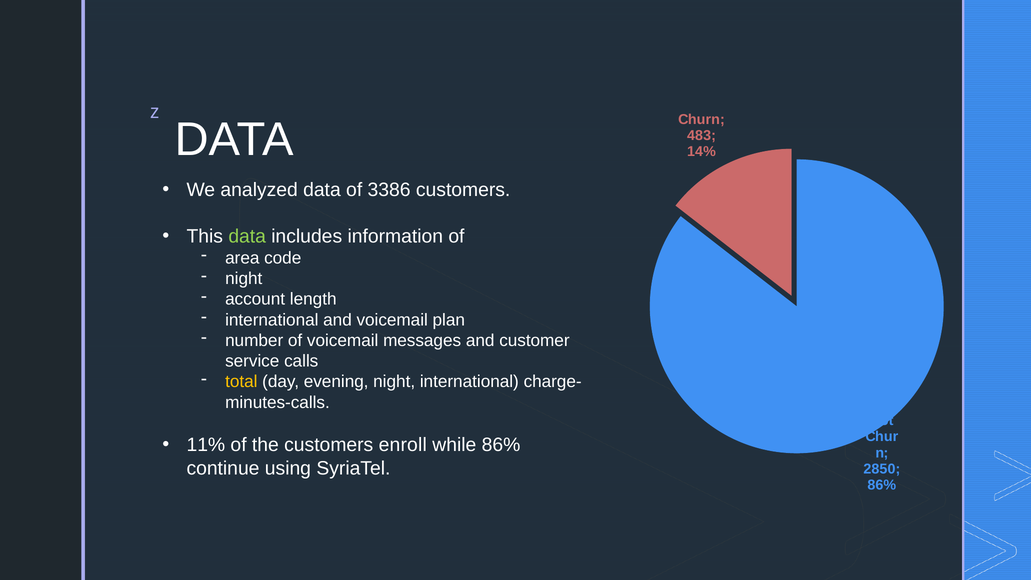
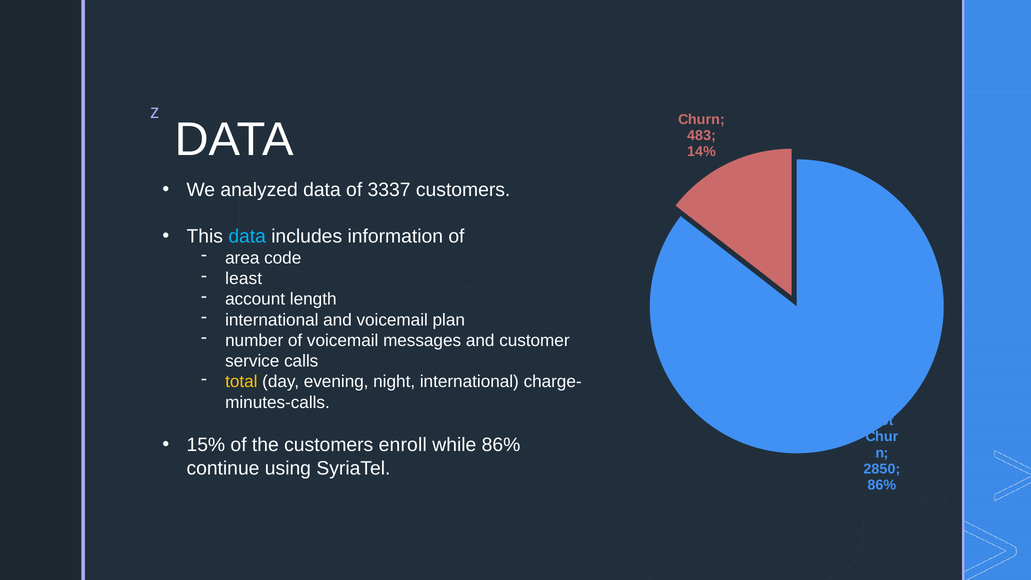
3386: 3386 -> 3337 (389, 190)
data colour: light green -> light blue (247, 236)
night: night -> least (244, 279)
11%: 11% -> 15% (206, 445)
